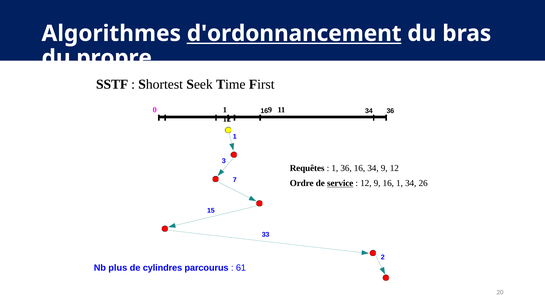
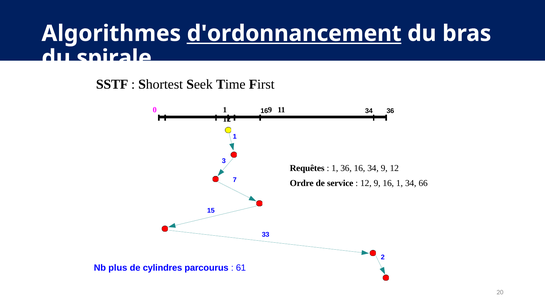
propre: propre -> spirale (114, 58)
service underline: present -> none (340, 184)
26: 26 -> 66 (423, 184)
